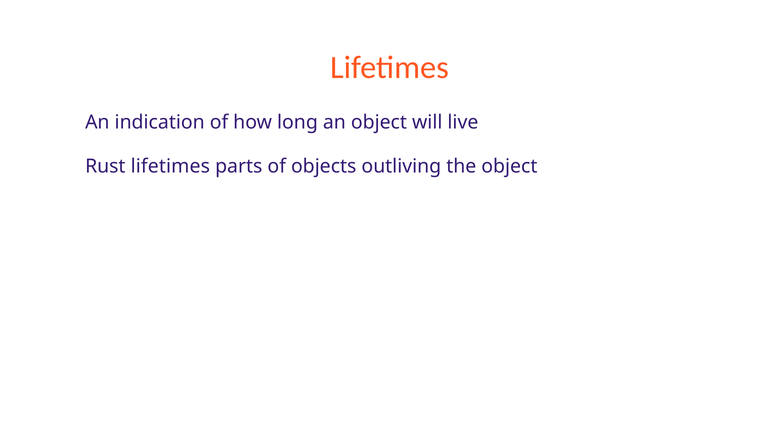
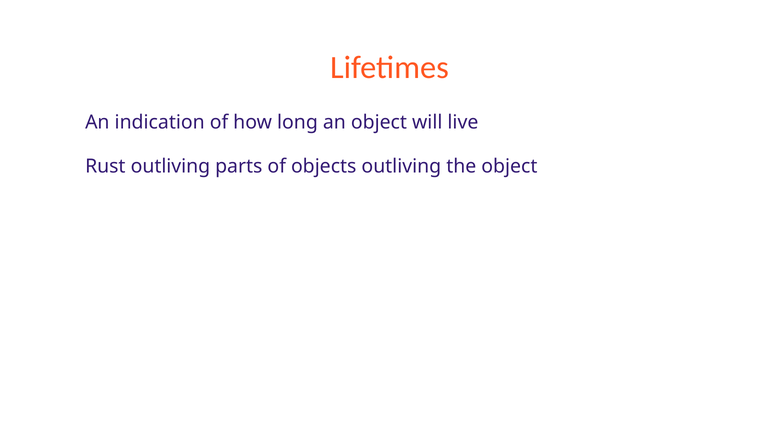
Rust lifetimes: lifetimes -> outliving (170, 167)
